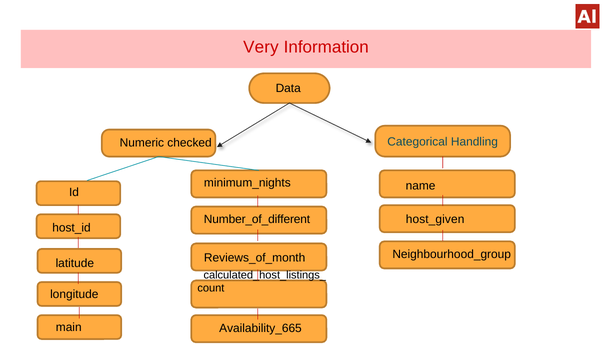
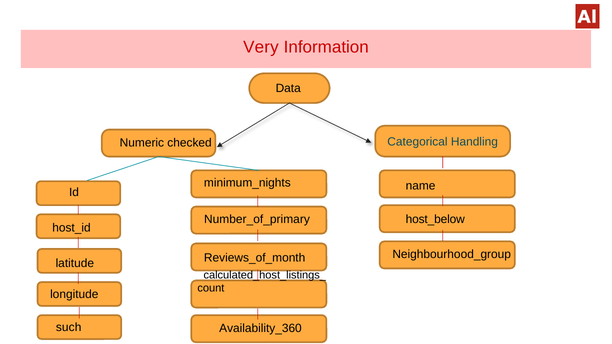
Number_of_different: Number_of_different -> Number_of_primary (257, 220)
host_given: host_given -> host_below (435, 220)
main: main -> such (69, 328)
Availability_665: Availability_665 -> Availability_360 (260, 329)
